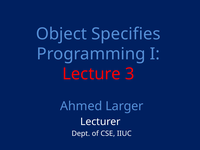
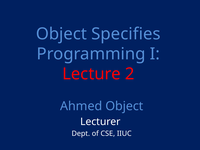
3: 3 -> 2 (130, 74)
Ahmed Larger: Larger -> Object (124, 106)
